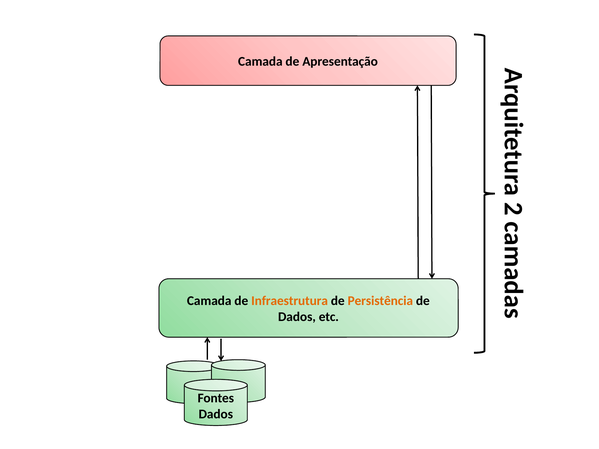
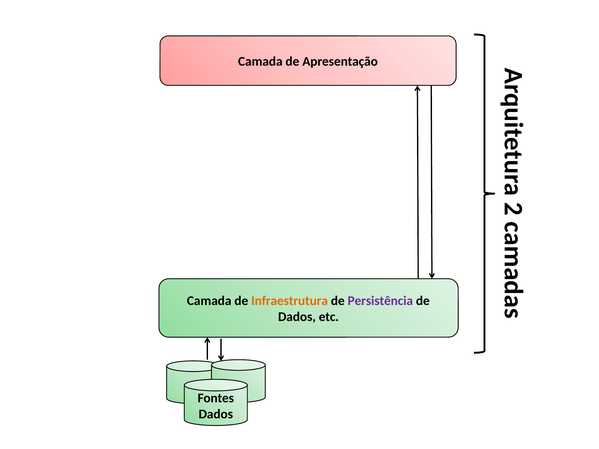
Persistência colour: orange -> purple (380, 301)
